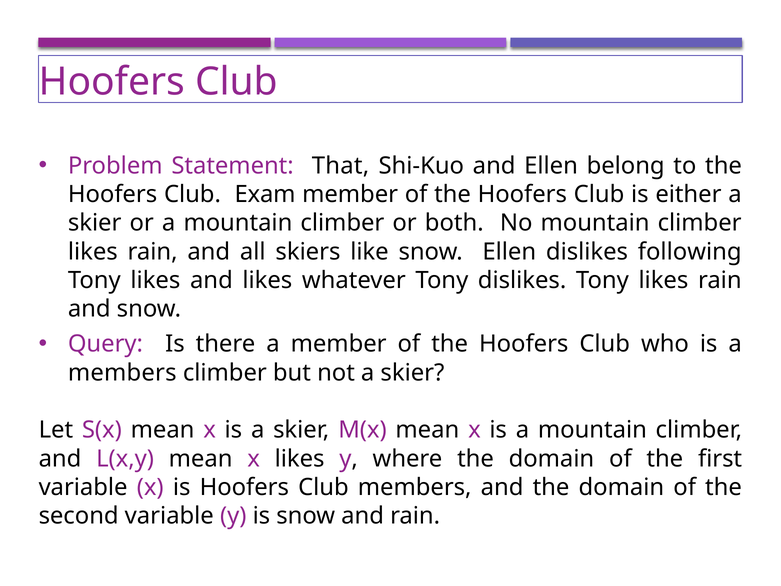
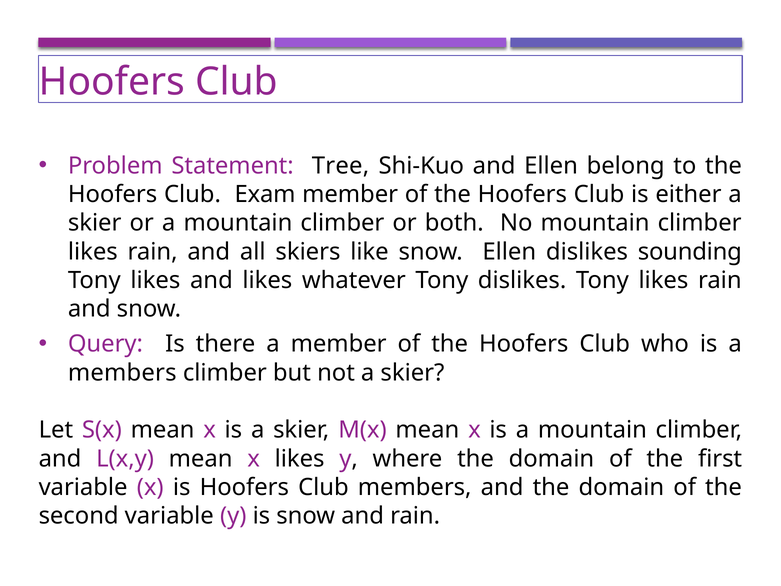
That: That -> Tree (341, 166)
following: following -> sounding (690, 252)
